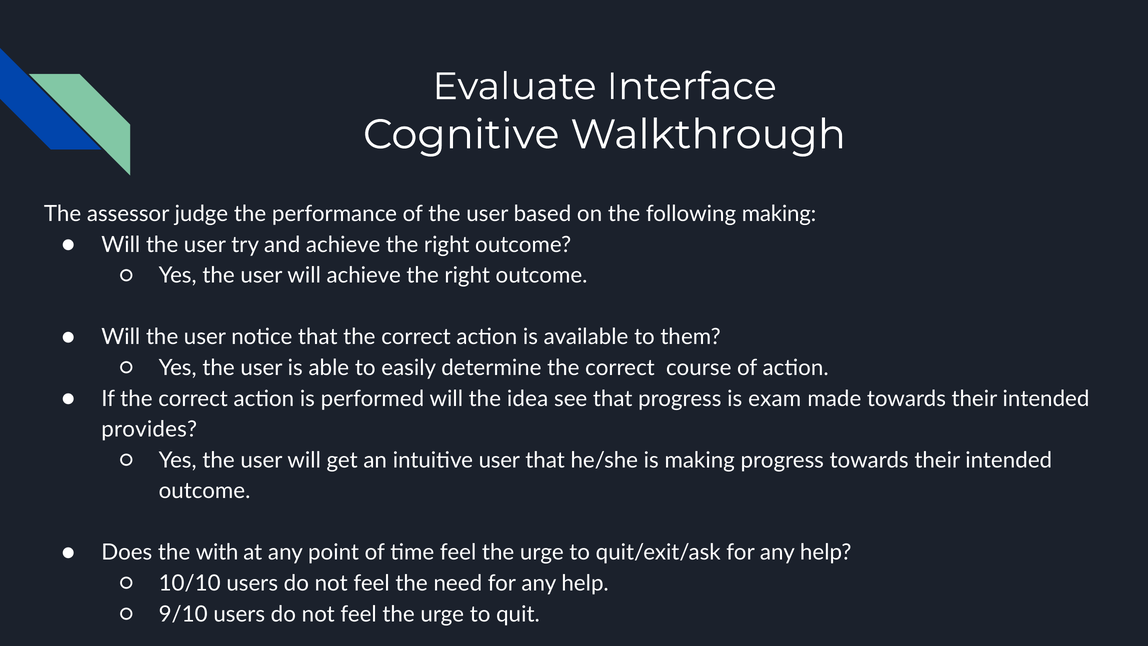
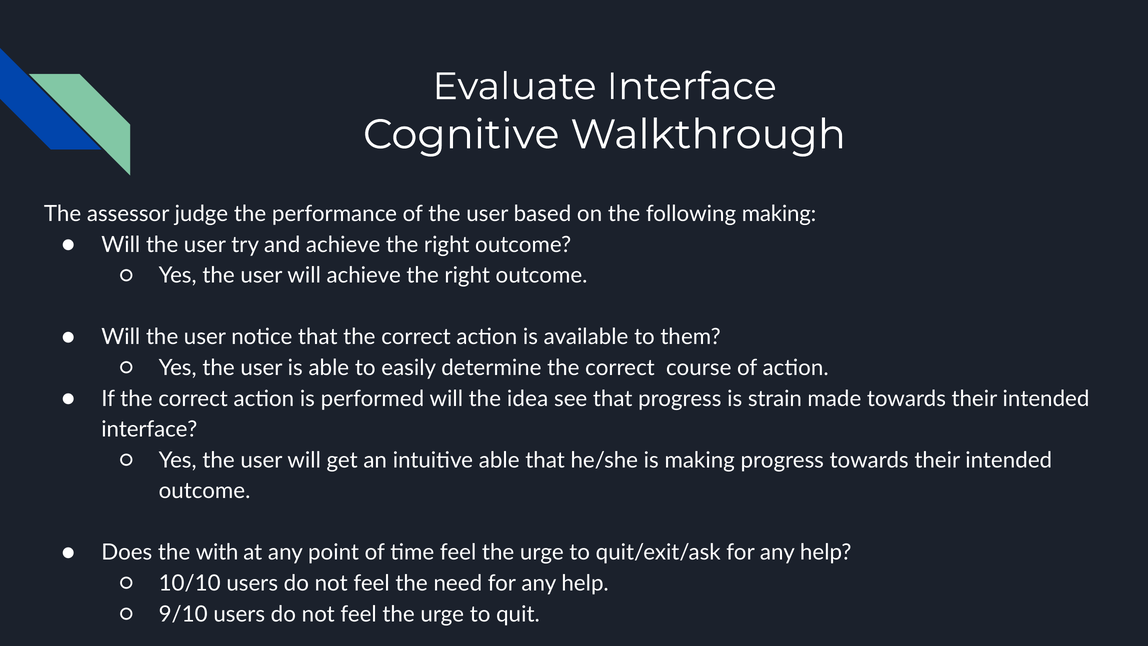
exam: exam -> strain (775, 398)
provides: provides -> interface (149, 429)
intuitive user: user -> able (499, 460)
